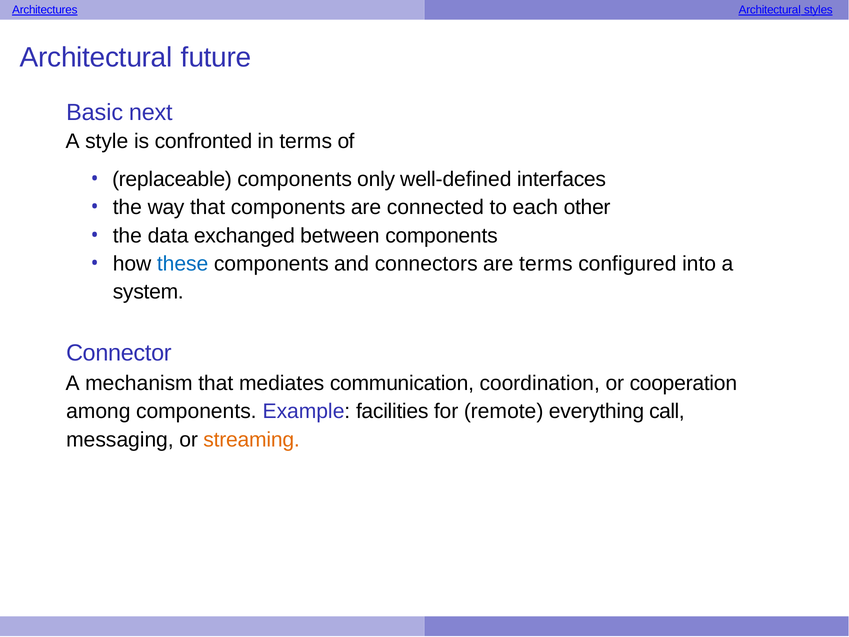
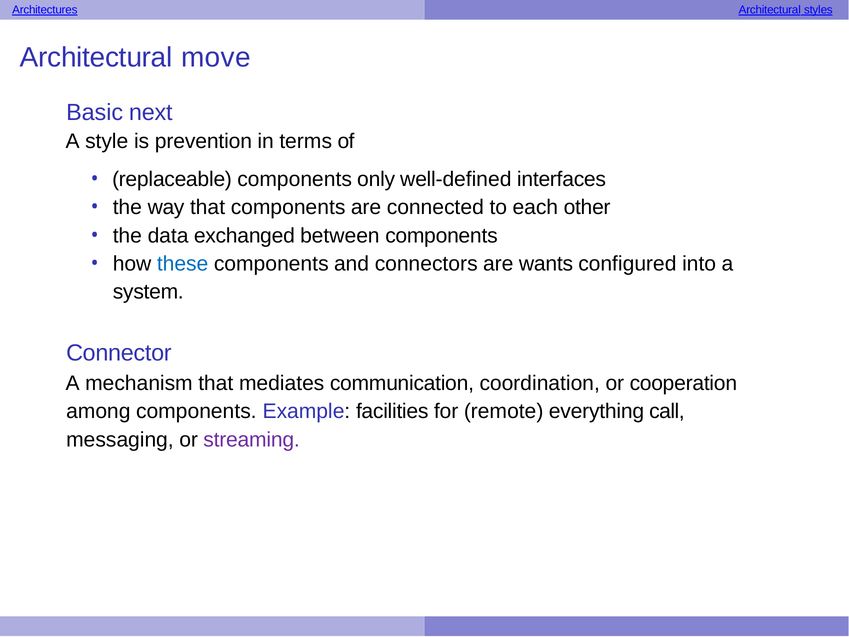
future: future -> move (216, 57)
confronted: confronted -> prevention (203, 142)
are terms: terms -> wants (546, 264)
streaming colour: orange -> purple (252, 440)
